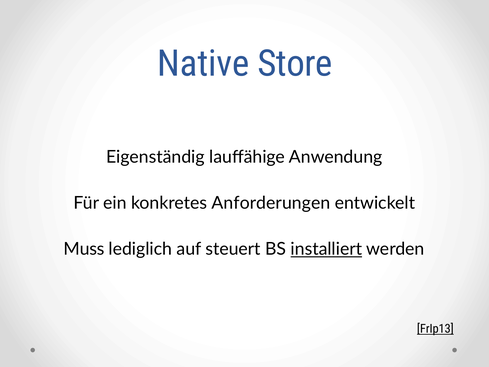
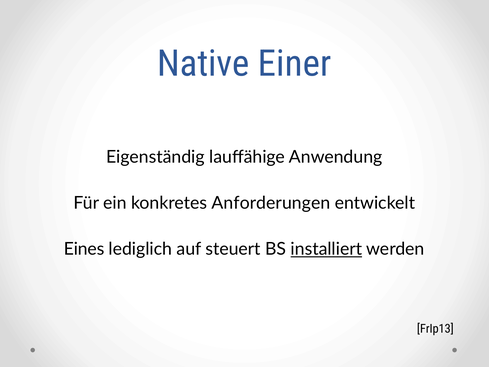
Store: Store -> Einer (295, 64)
Muss: Muss -> Eines (84, 249)
FrIp13 underline: present -> none (435, 329)
